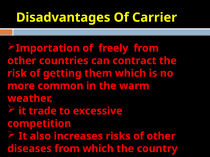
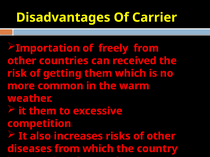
contract: contract -> received (134, 61)
it trade: trade -> them (43, 111)
